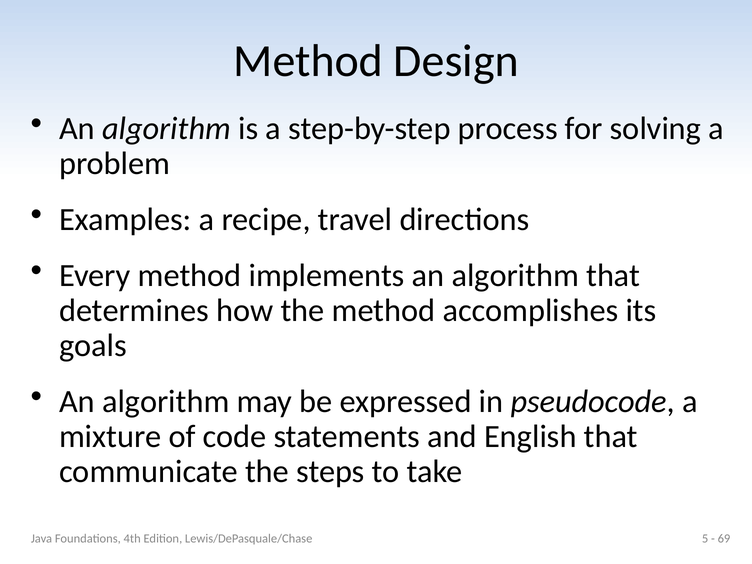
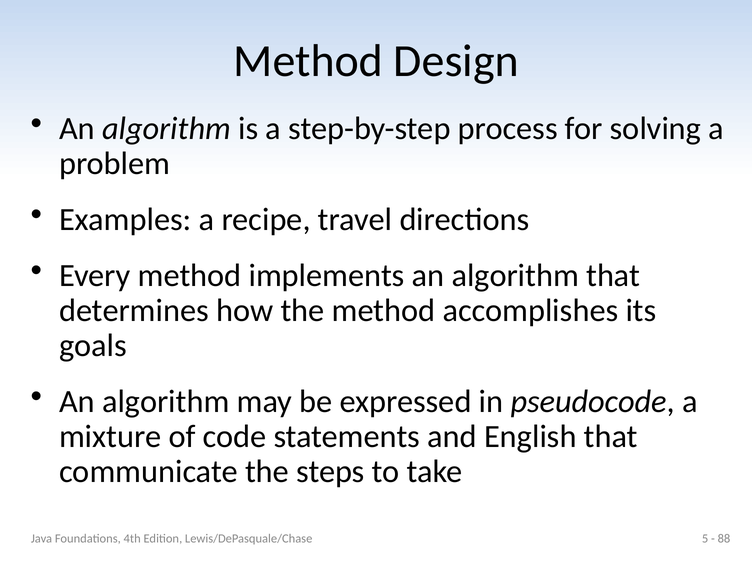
69: 69 -> 88 (724, 538)
